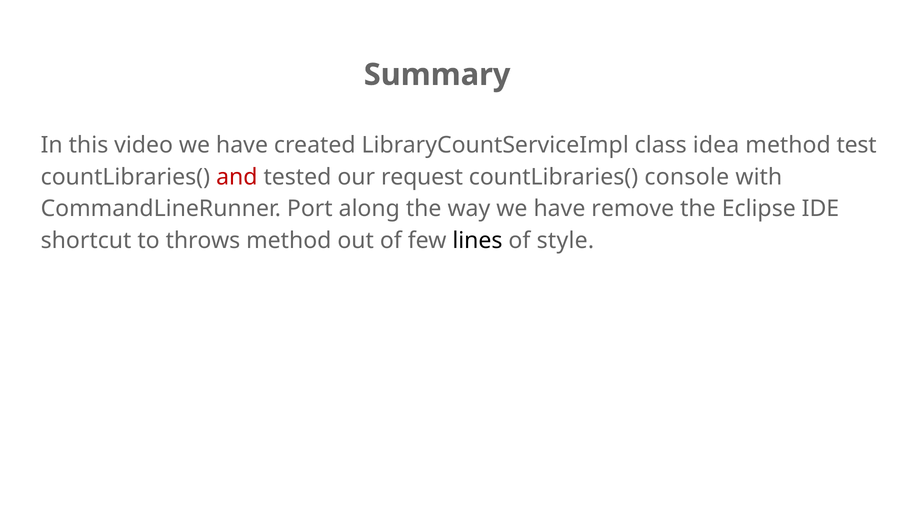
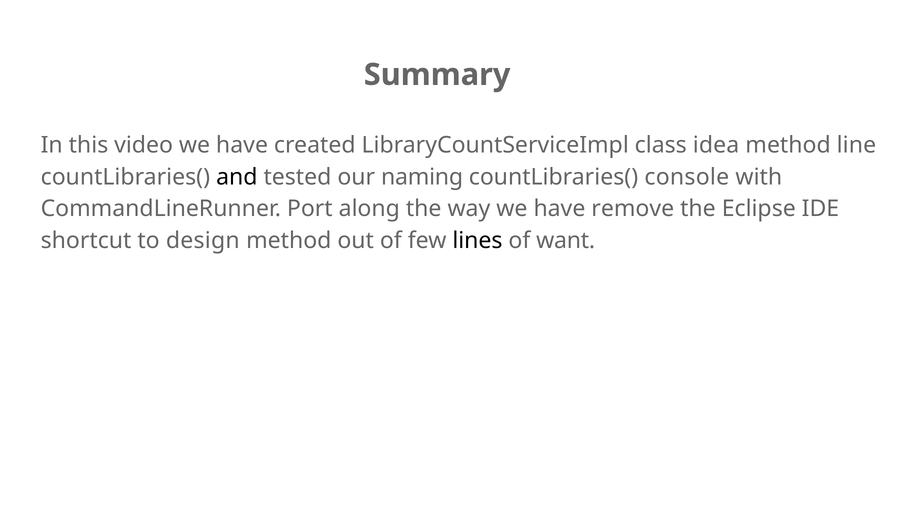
test: test -> line (856, 145)
and colour: red -> black (237, 177)
request: request -> naming (422, 177)
throws: throws -> design (203, 241)
style: style -> want (566, 241)
